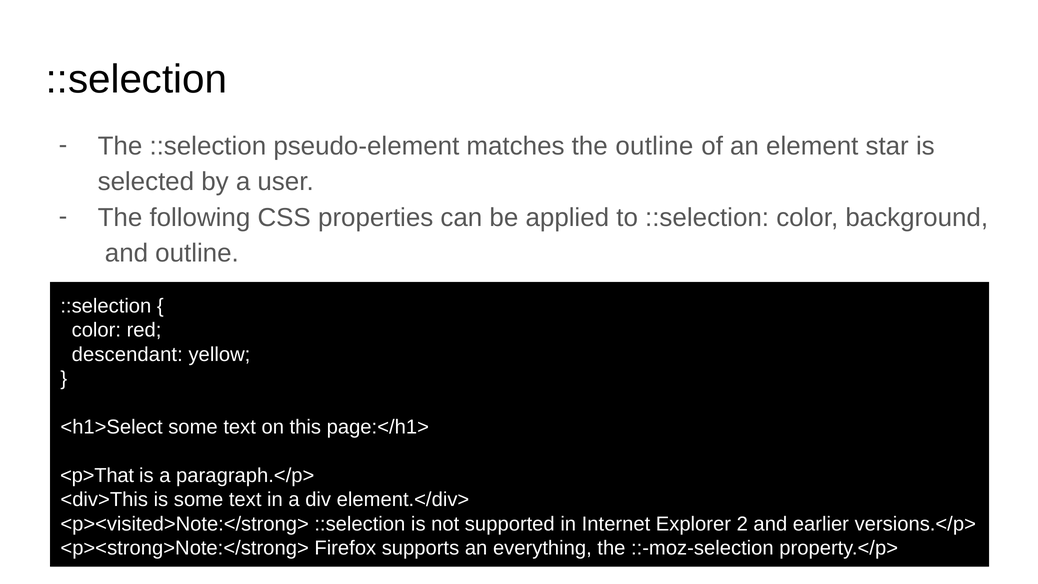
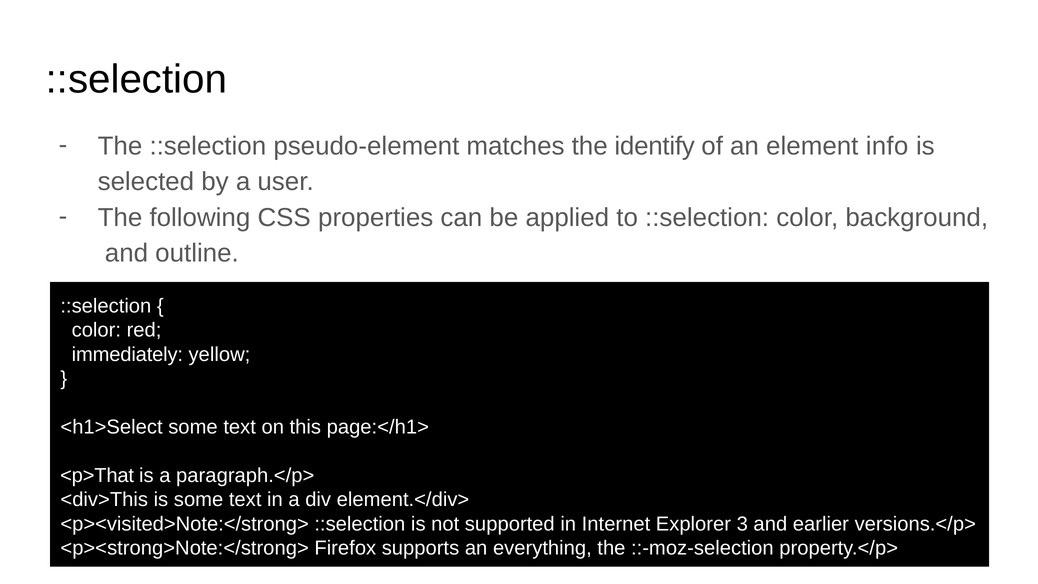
the outline: outline -> identify (655, 146)
star: star -> info (887, 146)
descendant: descendant -> immediately (127, 354)
2: 2 -> 3 (742, 524)
